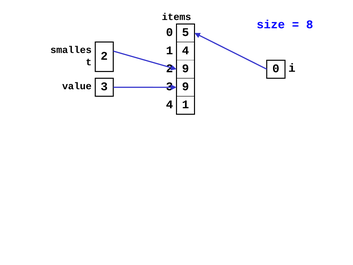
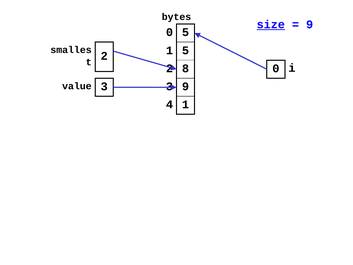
items: items -> bytes (176, 17)
size underline: none -> present (271, 25)
8: 8 -> 9 (310, 25)
1 4: 4 -> 5 (185, 50)
9: 9 -> 8 (185, 68)
